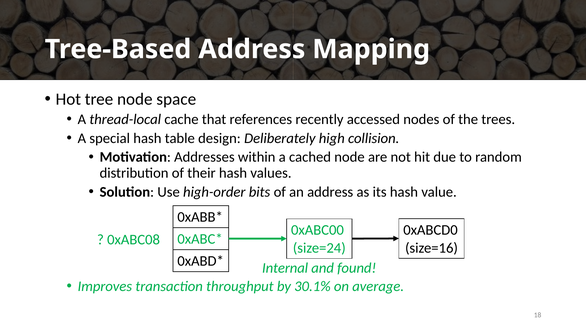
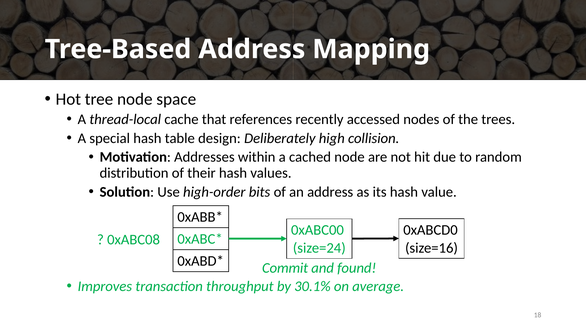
Internal: Internal -> Commit (285, 268)
